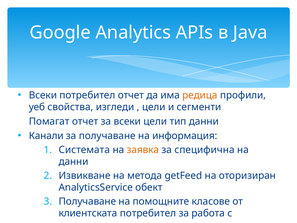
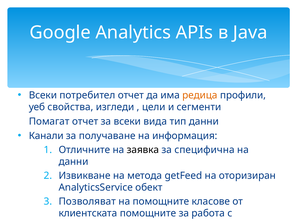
всеки цели: цели -> вида (155, 121)
Системата: Системата -> Отличните (84, 150)
заявка colour: orange -> black (143, 150)
Получаване: Получаване -> Позволяват (87, 201)
клиентската потребител: потребител -> помощните (148, 213)
